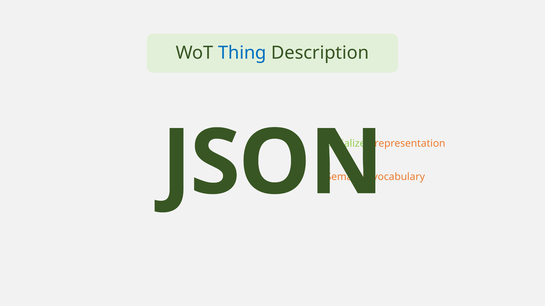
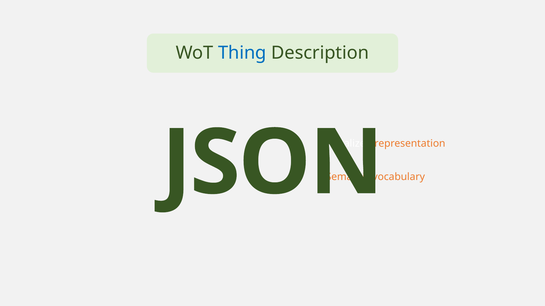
Serialized colour: light green -> white (349, 144)
